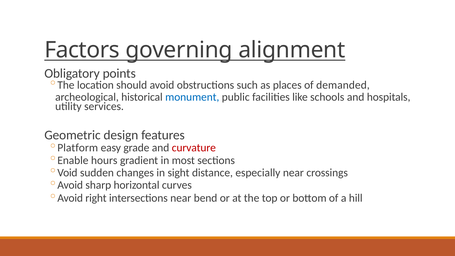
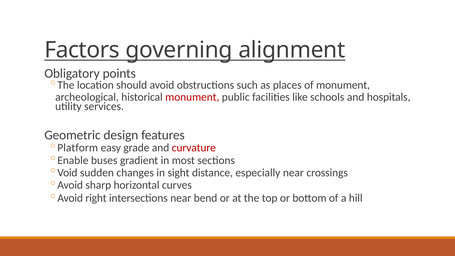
of demanded: demanded -> monument (343, 85)
monument colour: blue -> red (192, 97)
hours: hours -> buses (104, 160)
